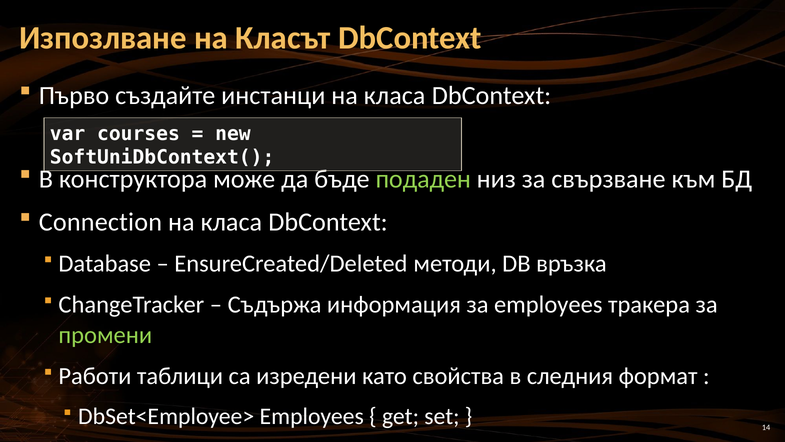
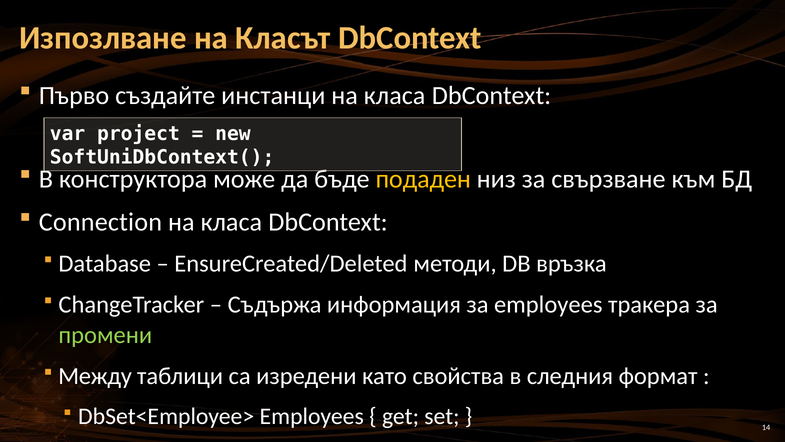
courses: courses -> project (138, 134)
подаден colour: light green -> yellow (423, 179)
Работи: Работи -> Между (95, 376)
